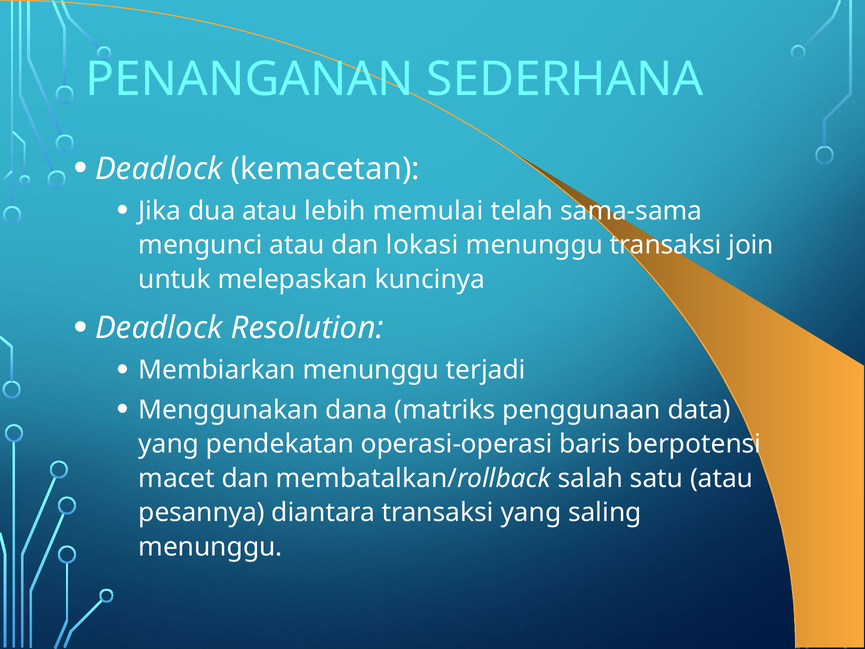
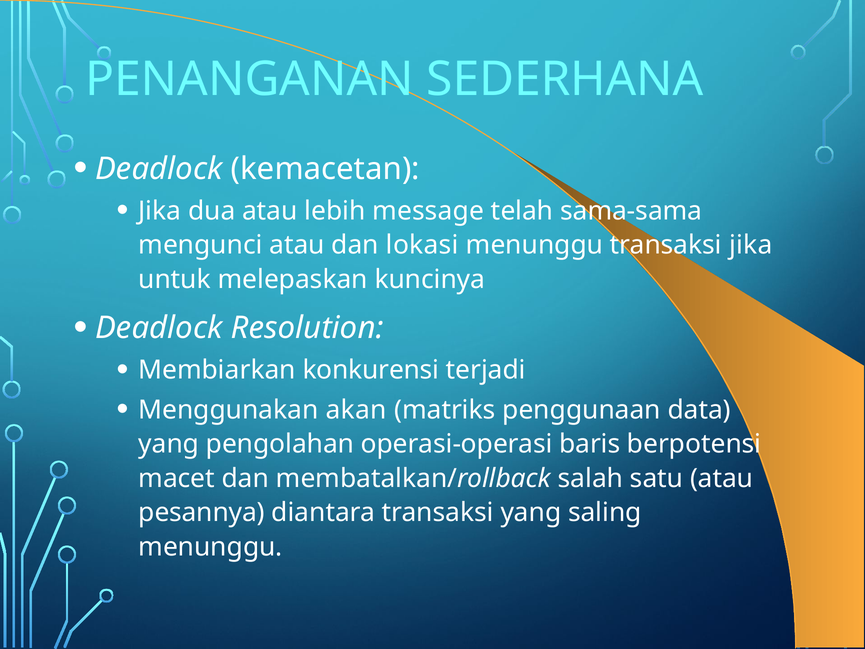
memulai: memulai -> message (428, 211)
transaksi join: join -> jika (751, 245)
Membiarkan menunggu: menunggu -> konkurensi (371, 370)
dana: dana -> akan (356, 410)
pendekatan: pendekatan -> pengolahan (280, 444)
